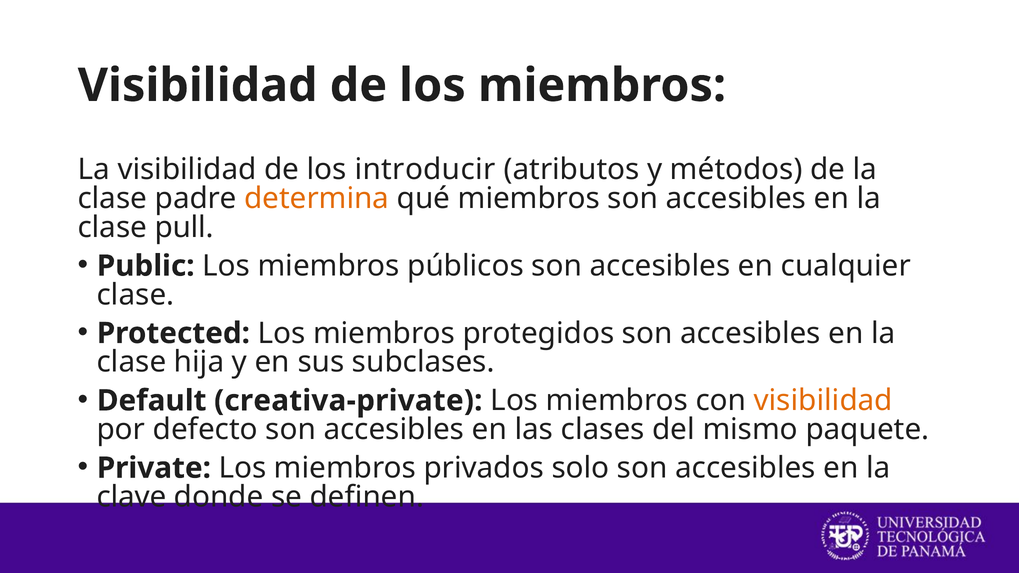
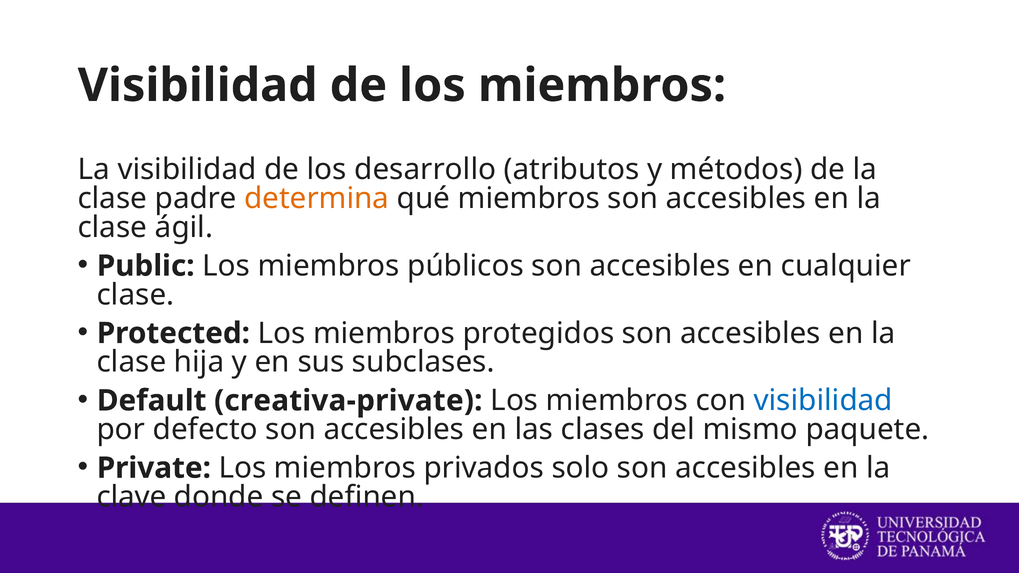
introducir: introducir -> desarrollo (425, 170)
pull: pull -> ágil (184, 228)
visibilidad colour: orange -> blue (823, 401)
